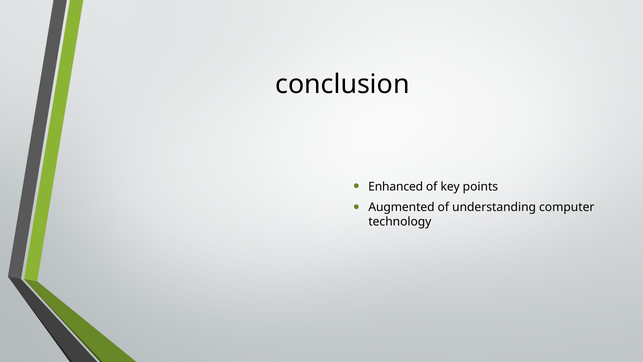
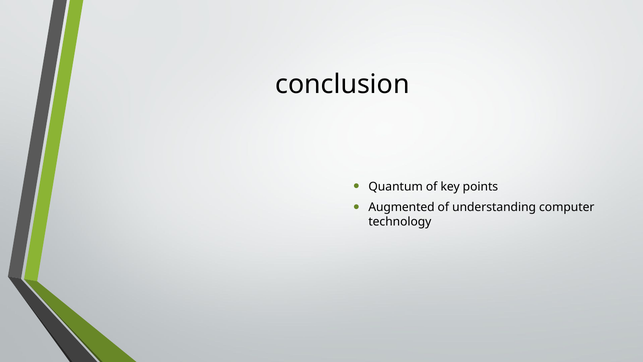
Enhanced: Enhanced -> Quantum (396, 186)
